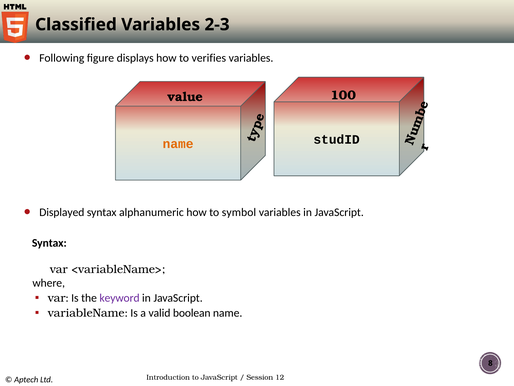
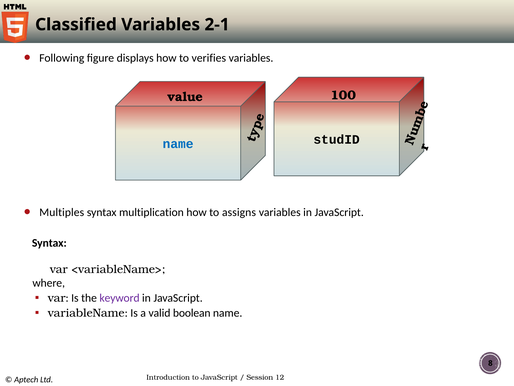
2-3: 2-3 -> 2-1 (217, 25)
name colour: orange -> blue (178, 144)
Displayed: Displayed -> Multiples (62, 212)
alphanumeric: alphanumeric -> multiplication (151, 212)
symbol: symbol -> assigns (239, 212)
